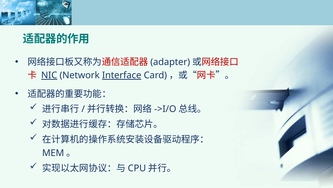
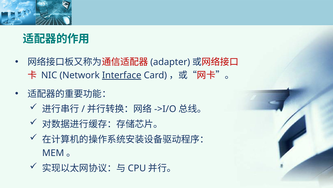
NIC underline: present -> none (49, 75)
